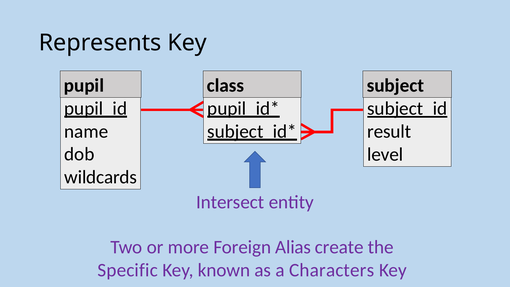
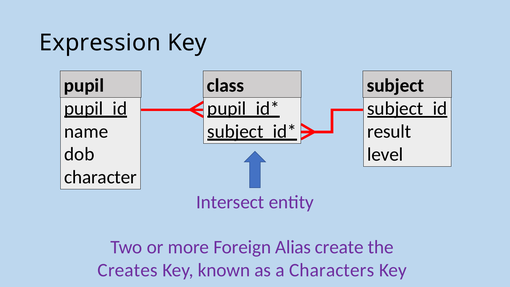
Represents: Represents -> Expression (100, 43)
wildcards: wildcards -> character (101, 177)
Specific: Specific -> Creates (128, 270)
